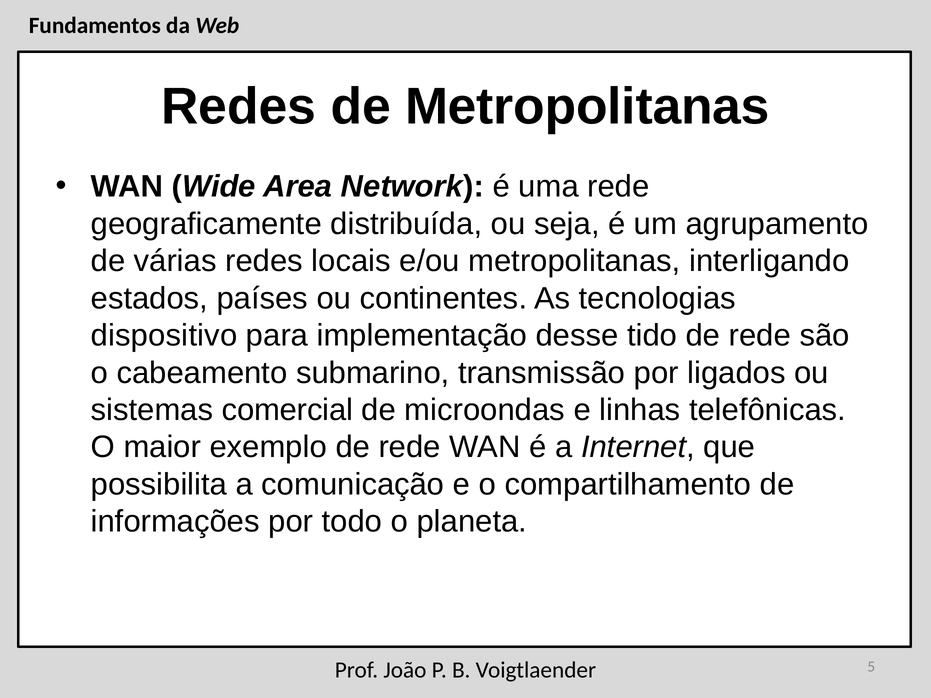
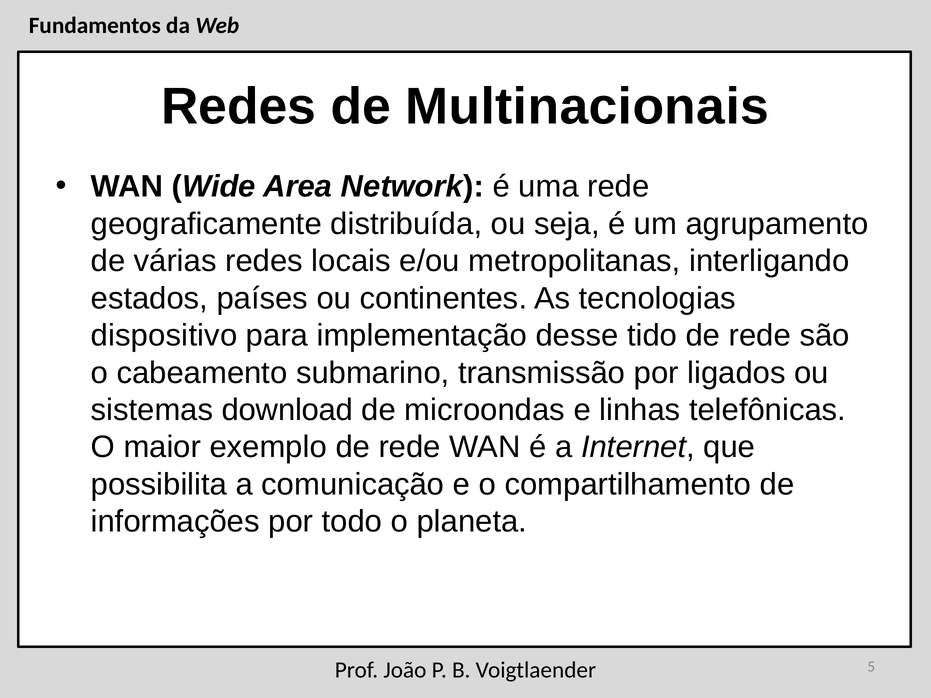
de Metropolitanas: Metropolitanas -> Multinacionais (587, 107)
comercial: comercial -> download (287, 410)
